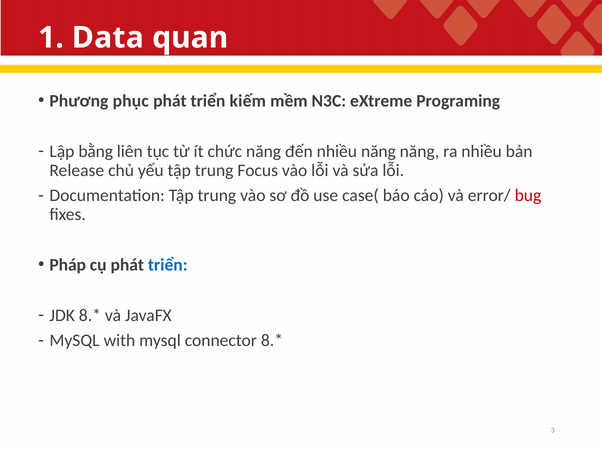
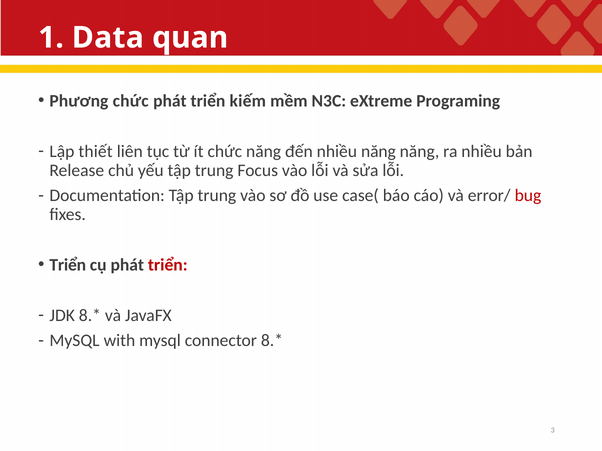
Phương phục: phục -> chức (131, 101)
bằng: bằng -> thiết (96, 151)
Pháp: Pháp -> Triển (68, 265)
triển colour: blue -> red (168, 265)
